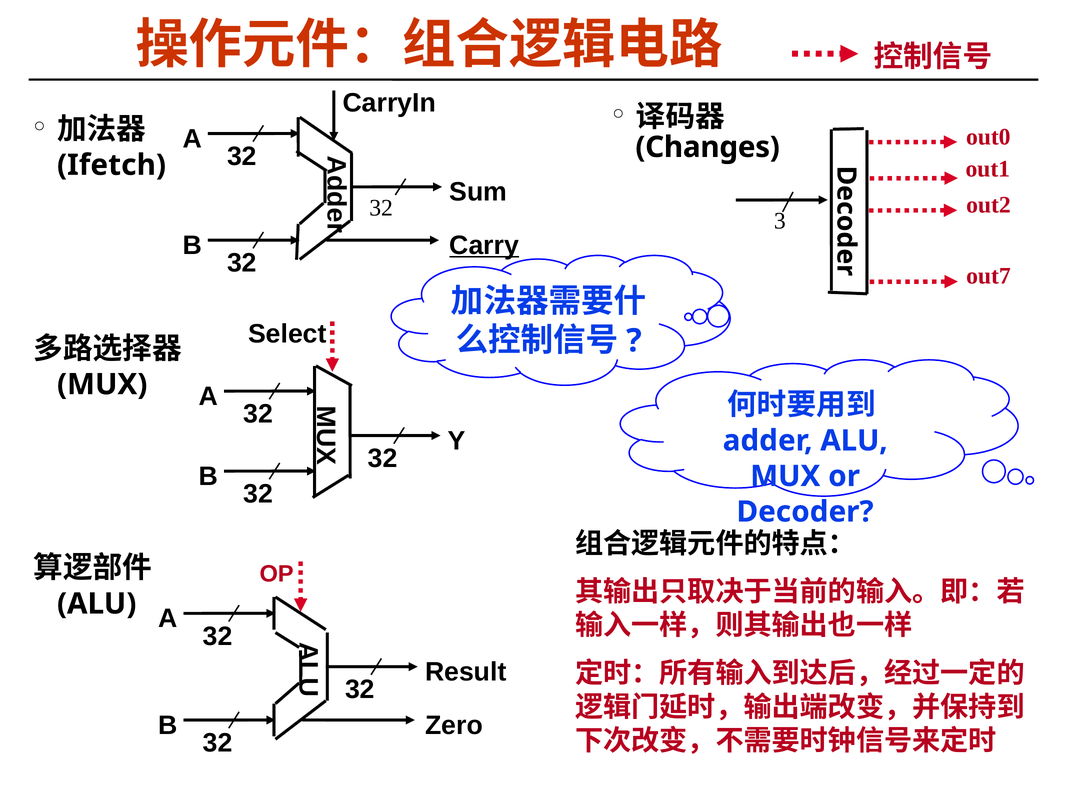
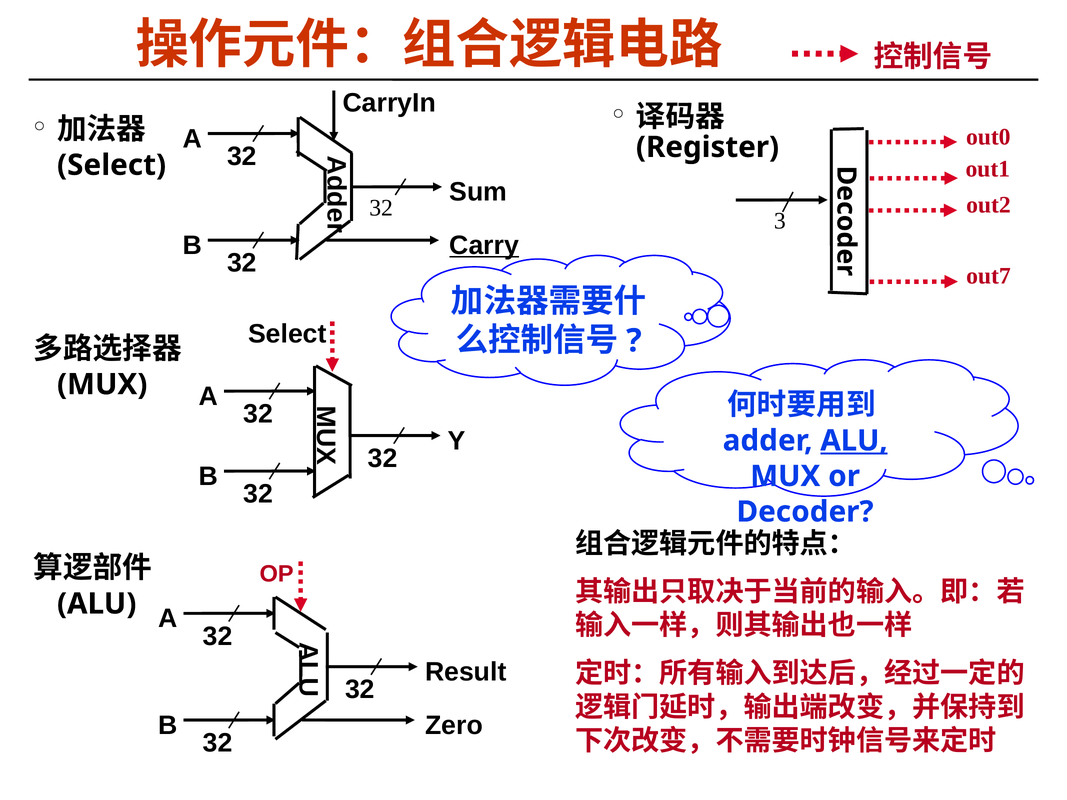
Changes: Changes -> Register (707, 147)
Ifetch: Ifetch -> Select (112, 165)
ALU underline: none -> present (854, 441)
